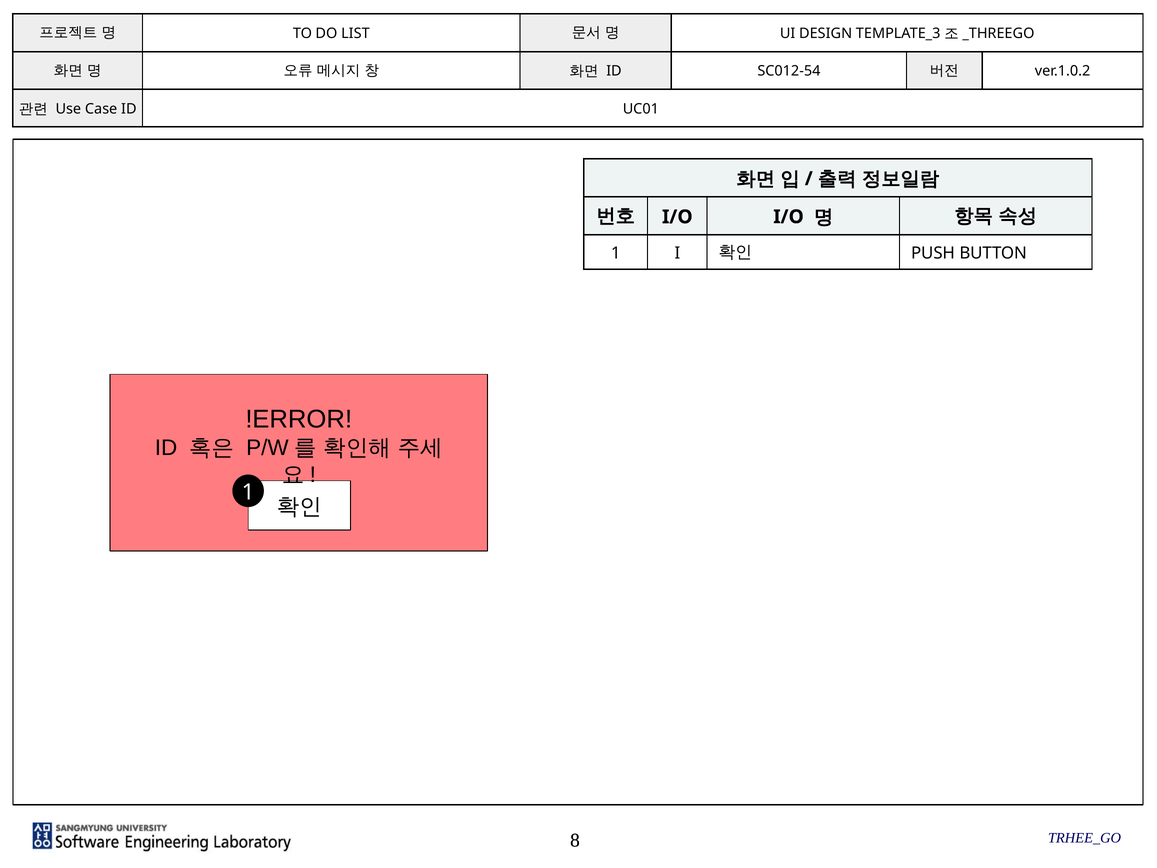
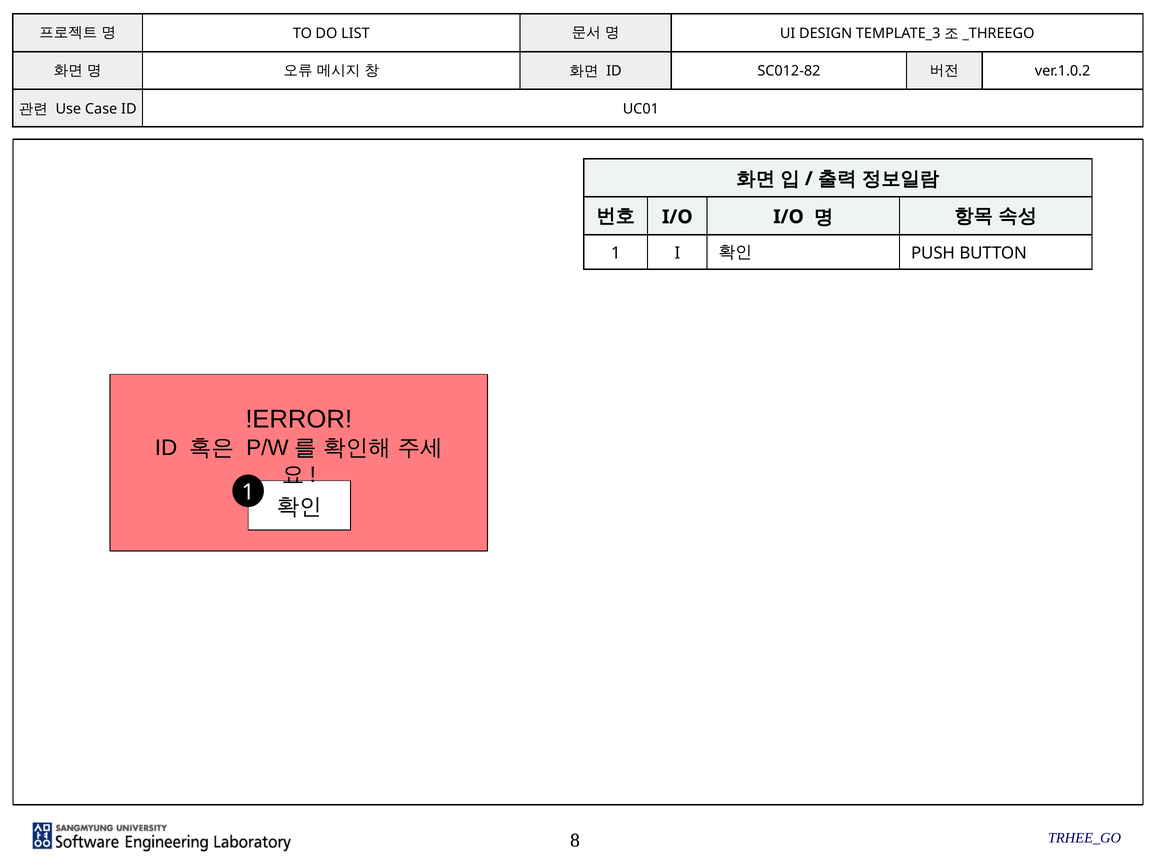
SC012-54: SC012-54 -> SC012-82 (789, 71)
